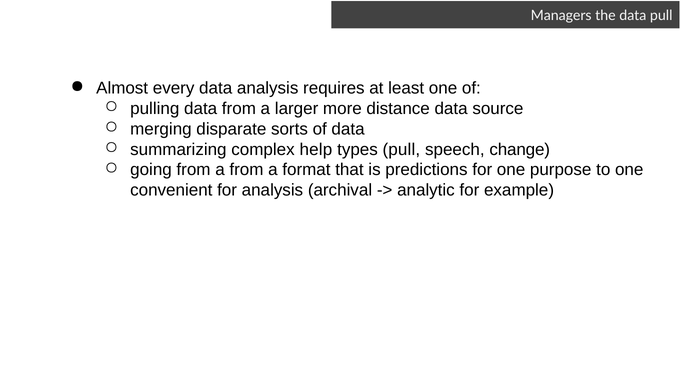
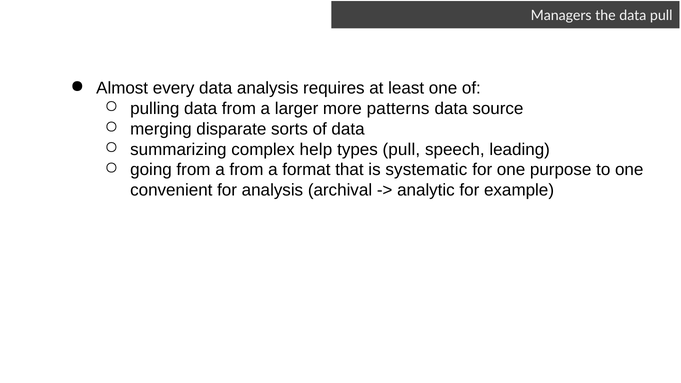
distance: distance -> patterns (398, 109)
change: change -> leading (520, 149)
predictions: predictions -> systematic (426, 170)
